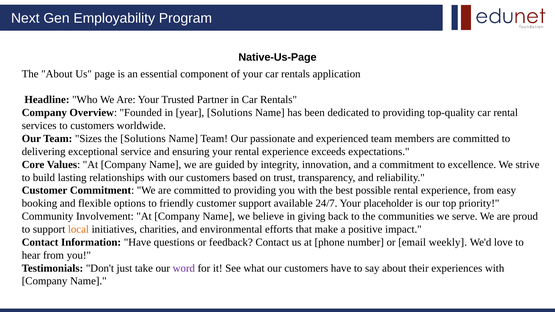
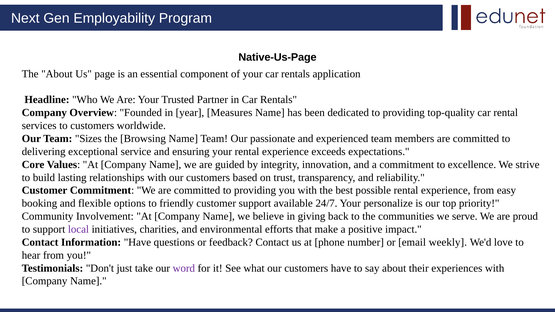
year Solutions: Solutions -> Measures (230, 113)
the Solutions: Solutions -> Browsing (143, 139)
placeholder: placeholder -> personalize (388, 203)
local colour: orange -> purple (78, 229)
